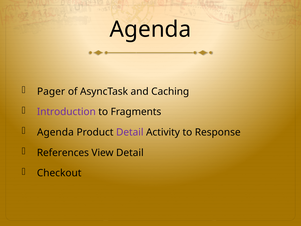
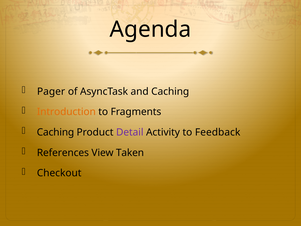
Introduction colour: purple -> orange (66, 112)
Agenda: Agenda -> Caching (55, 132)
Response: Response -> Feedback (218, 132)
View Detail: Detail -> Taken (130, 153)
